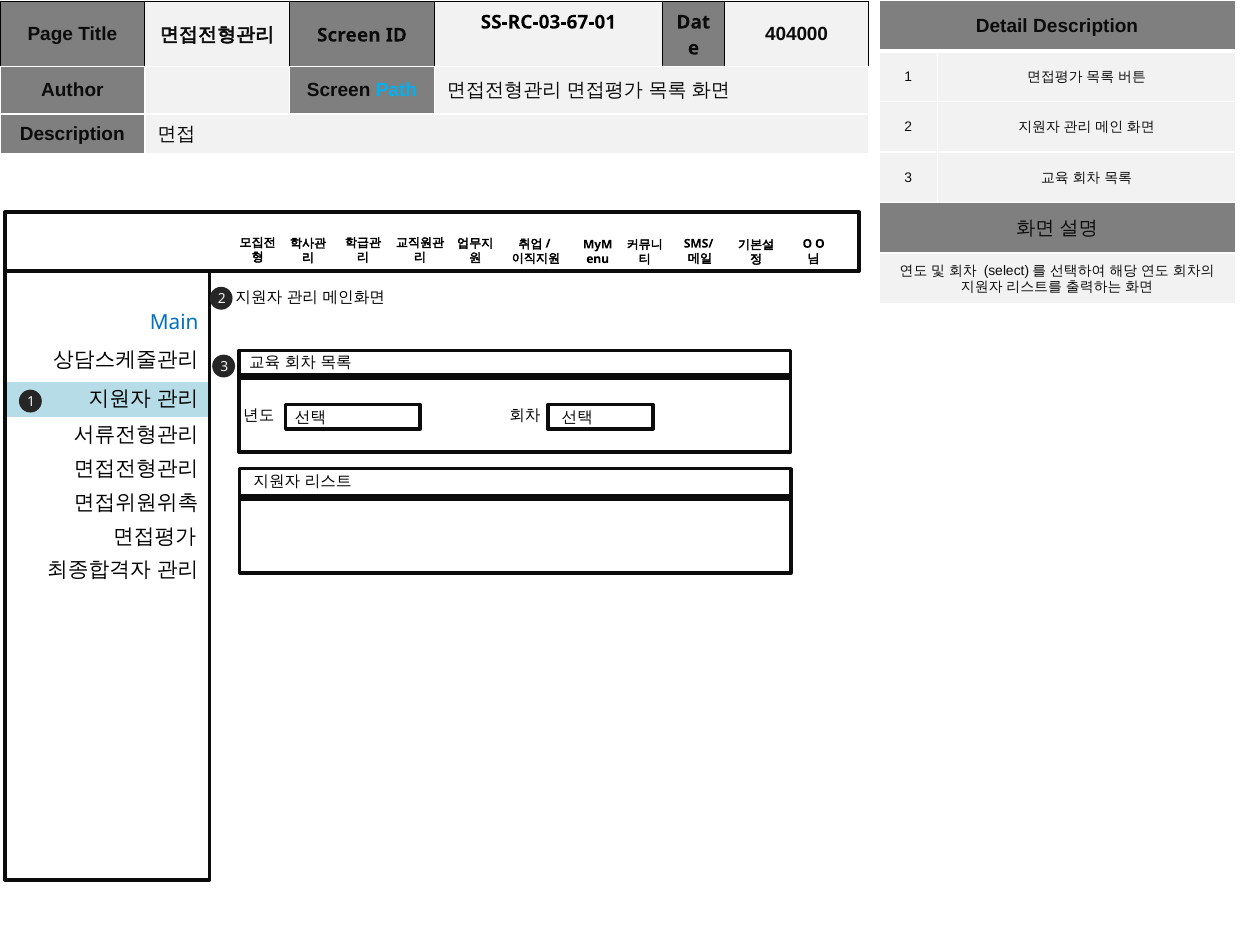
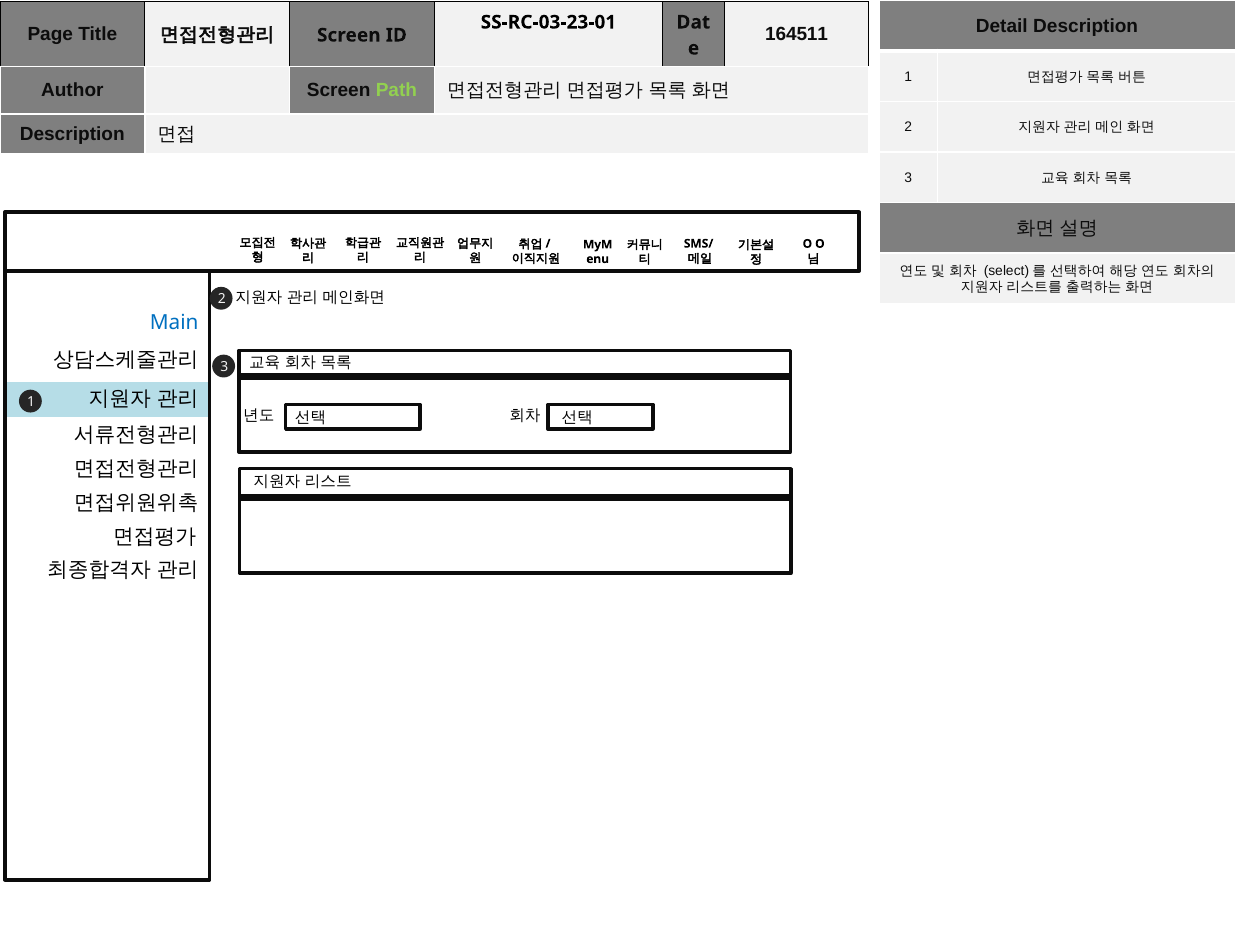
SS-RC-03-67-01: SS-RC-03-67-01 -> SS-RC-03-23-01 (548, 22)
404000: 404000 -> 164511 (797, 34)
Path colour: light blue -> light green (396, 90)
